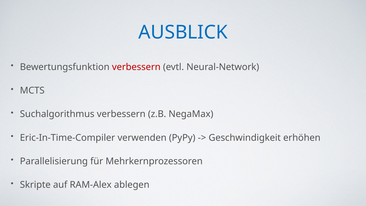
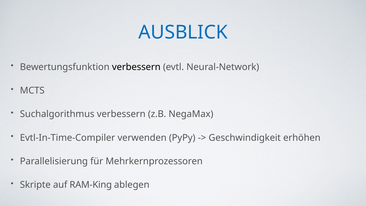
verbessern colour: red -> black (136, 67)
Eric-In-Time-Compiler: Eric-In-Time-Compiler -> Evtl-In-Time-Compiler (68, 138)
RAM-Alex: RAM-Alex -> RAM-King (91, 185)
